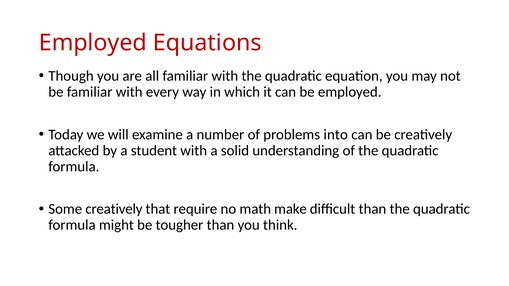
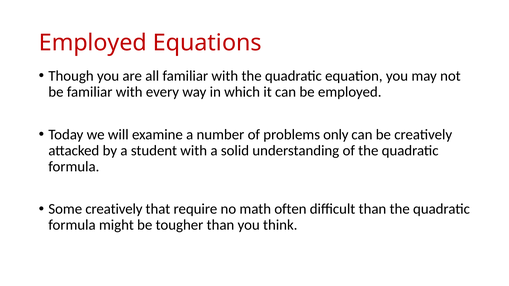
into: into -> only (336, 135)
make: make -> often (290, 209)
